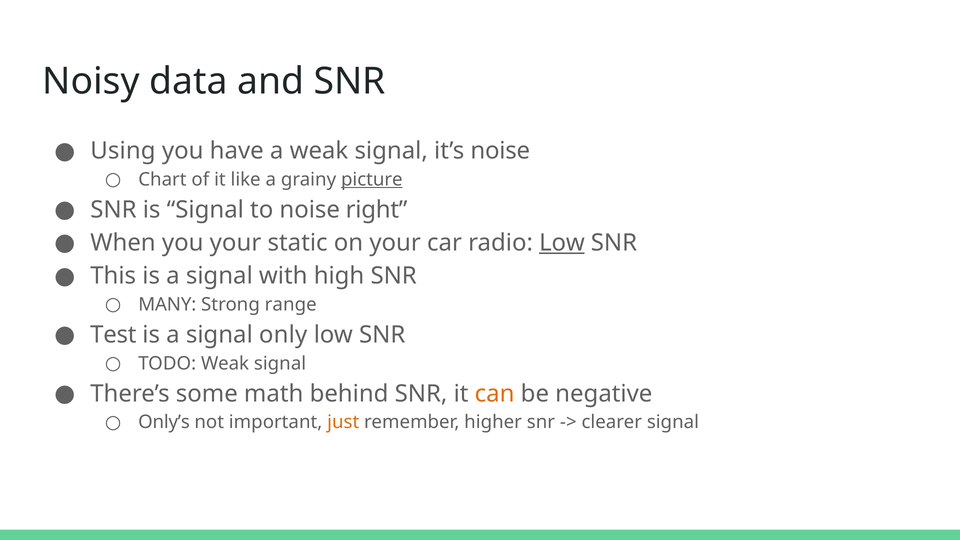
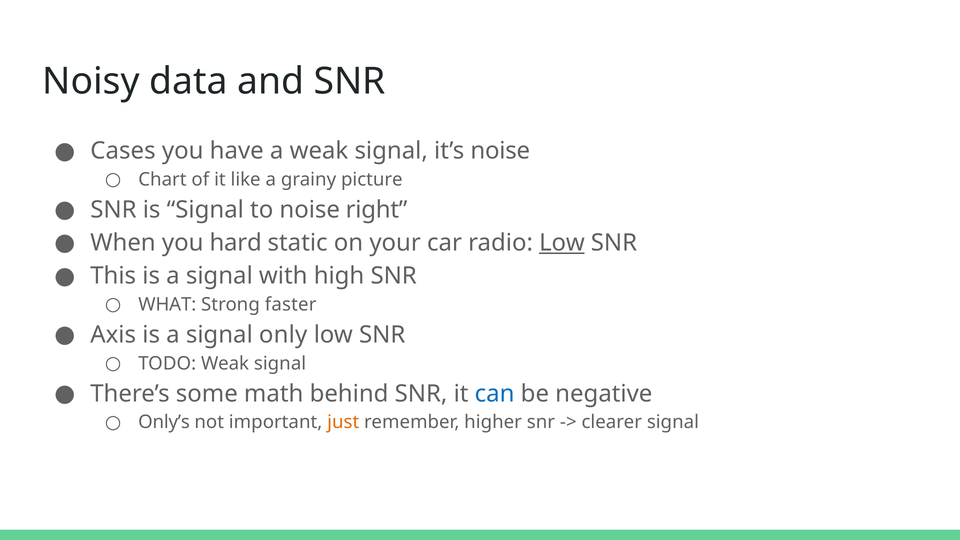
Using: Using -> Cases (123, 151)
picture underline: present -> none (372, 180)
you your: your -> hard (236, 243)
MANY: MANY -> WHAT (167, 305)
range: range -> faster (291, 305)
Test: Test -> Axis (113, 335)
can colour: orange -> blue (495, 394)
